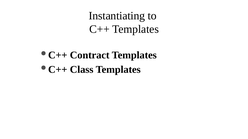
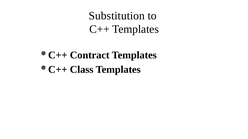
Instantiating: Instantiating -> Substitution (117, 16)
